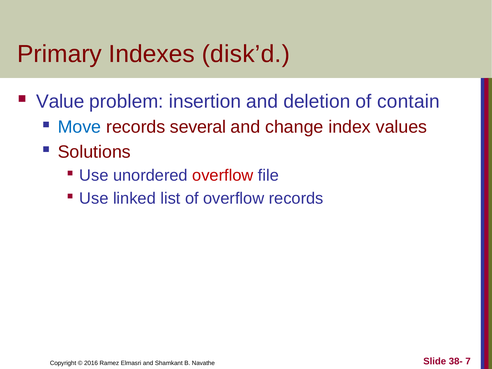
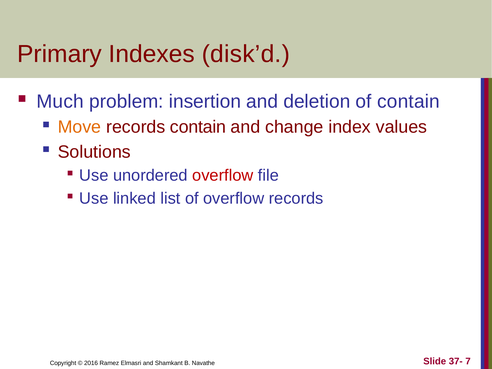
Value: Value -> Much (60, 101)
Move colour: blue -> orange (79, 127)
records several: several -> contain (198, 127)
38-: 38- -> 37- (456, 361)
